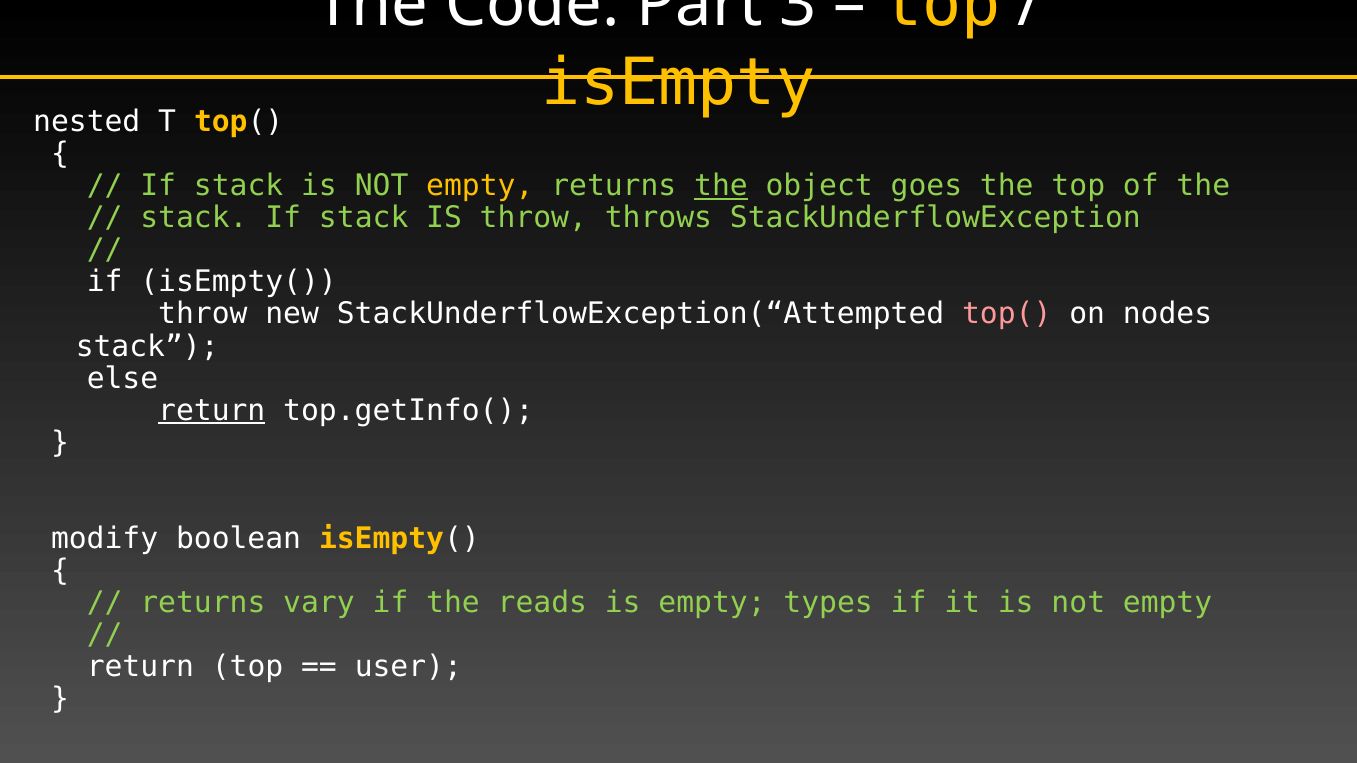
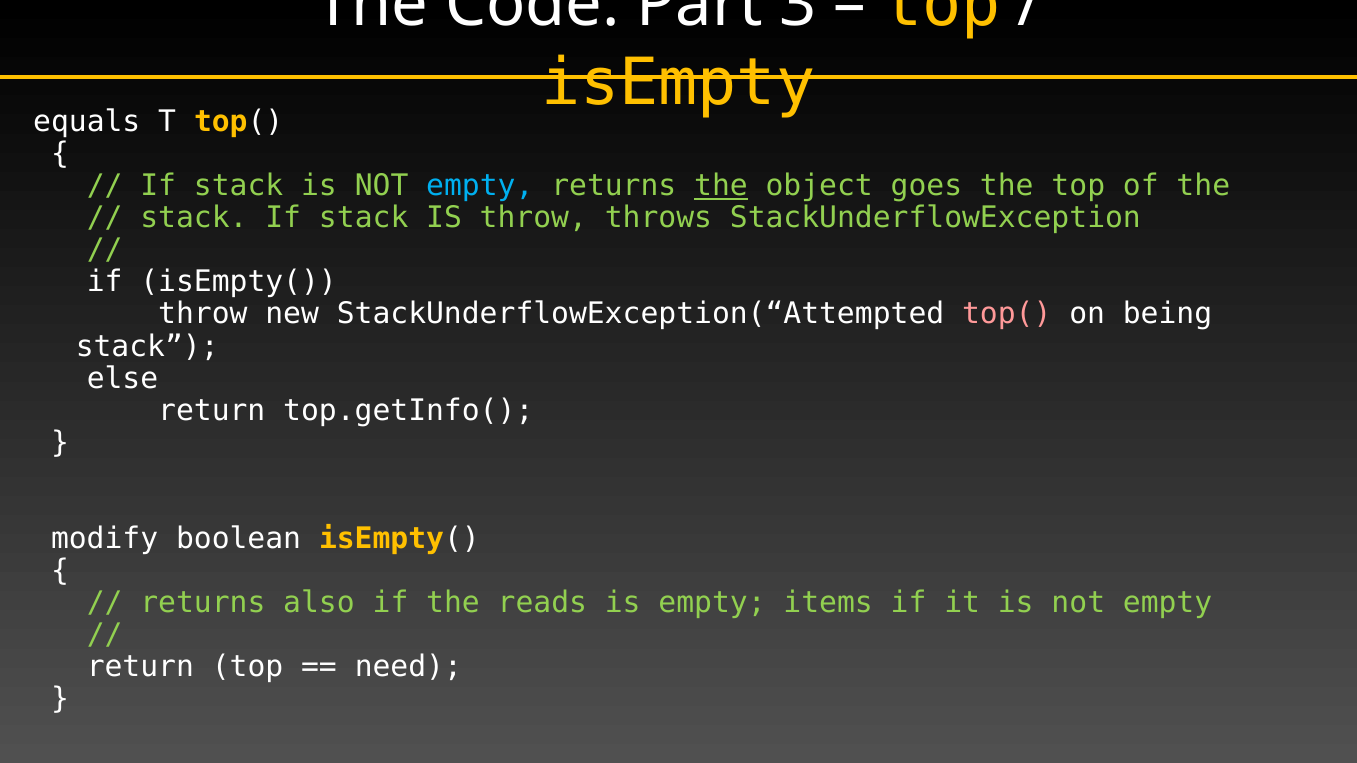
nested: nested -> equals (87, 122)
empty colour: yellow -> light blue (480, 186)
nodes: nodes -> being (1168, 314)
return underline: present -> none (212, 410)
vary: vary -> also (319, 603)
types: types -> items (828, 603)
user: user -> need (408, 667)
